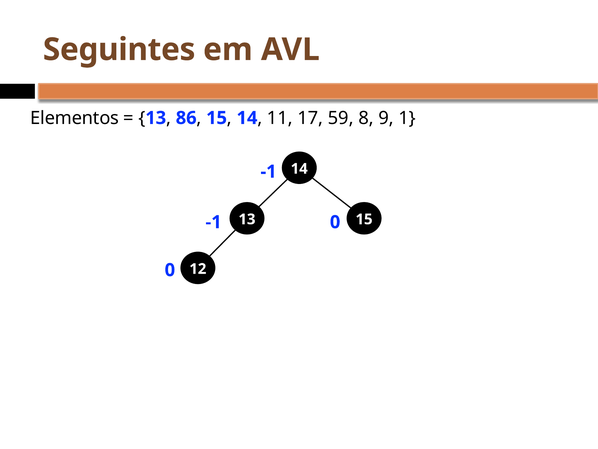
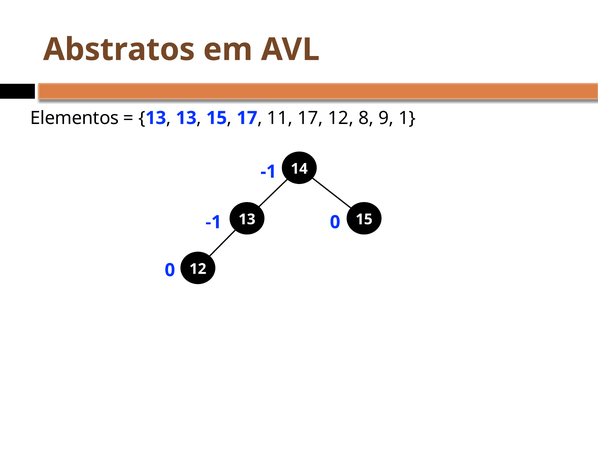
Seguintes: Seguintes -> Abstratos (119, 50)
86: 86 -> 13 (186, 118)
14: 14 -> 17 (247, 118)
17 59: 59 -> 12 (341, 118)
